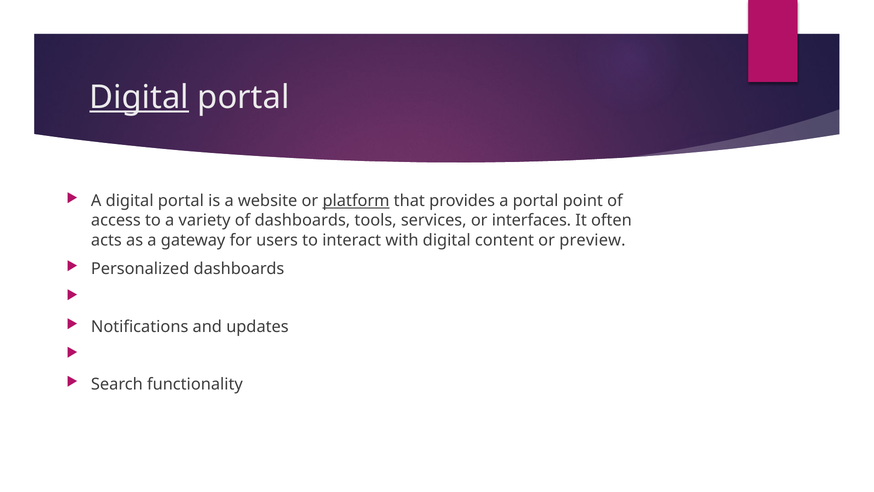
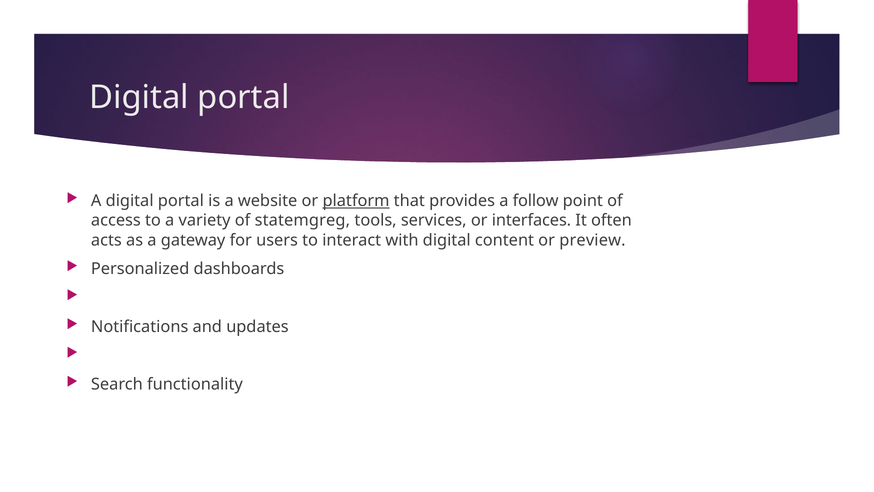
Digital underline: present -> none (139, 97)
a portal: portal -> follow (536, 201)
of dashboards: dashboards -> statemgreg (302, 220)
